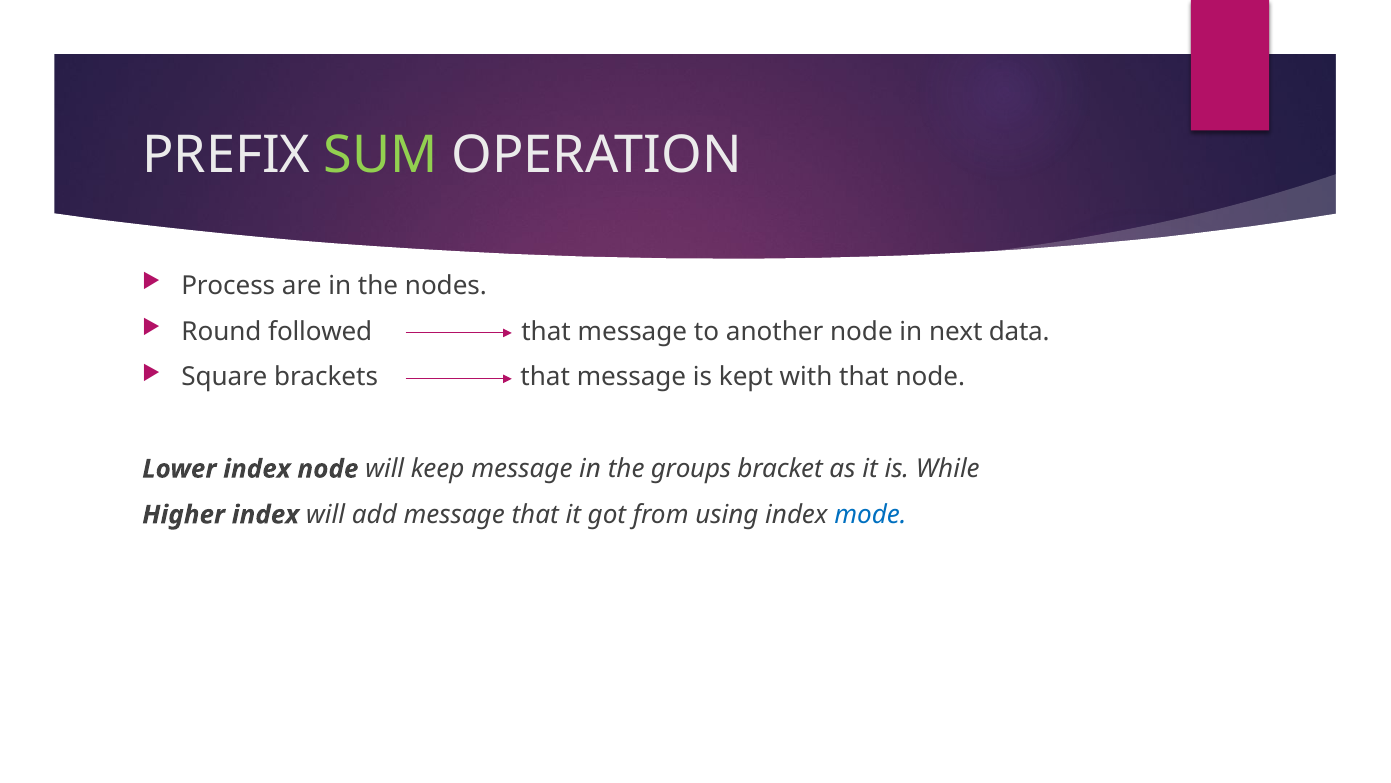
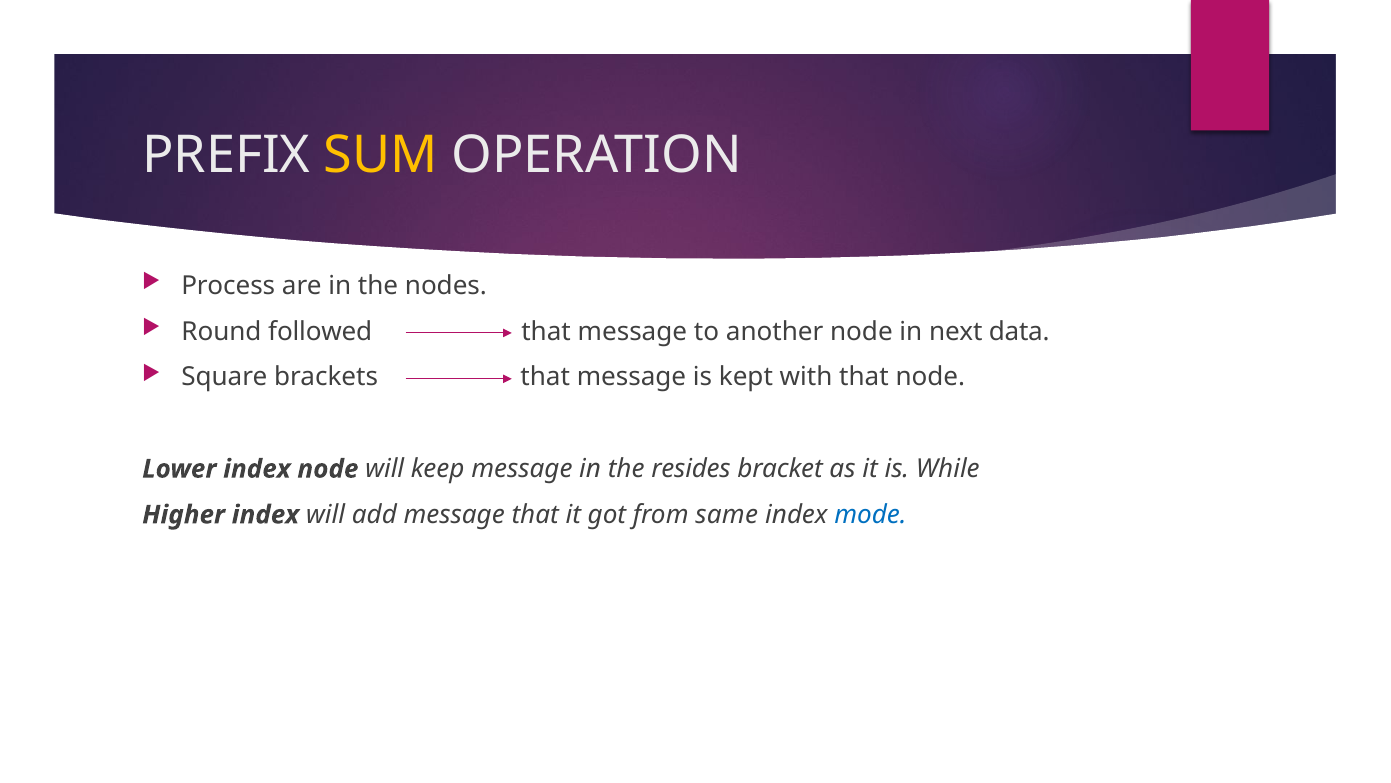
SUM colour: light green -> yellow (381, 155)
groups: groups -> resides (691, 469)
using: using -> same (727, 514)
